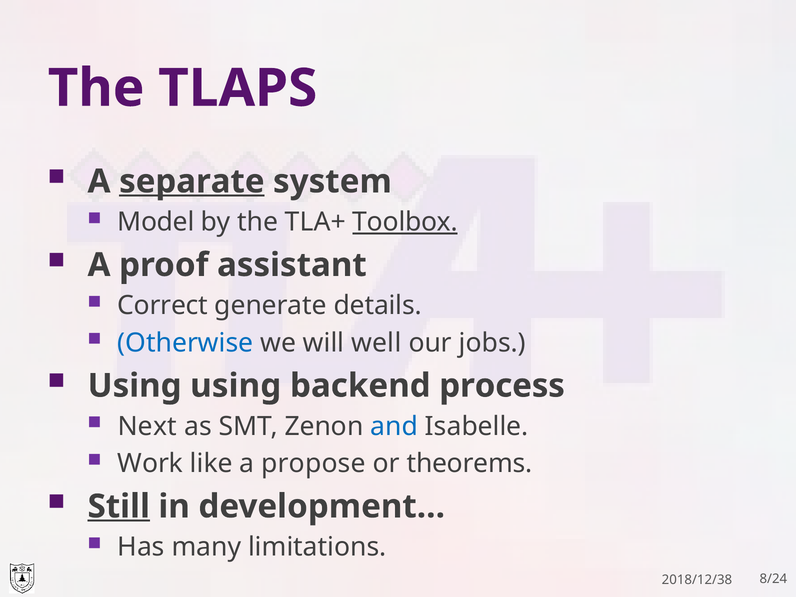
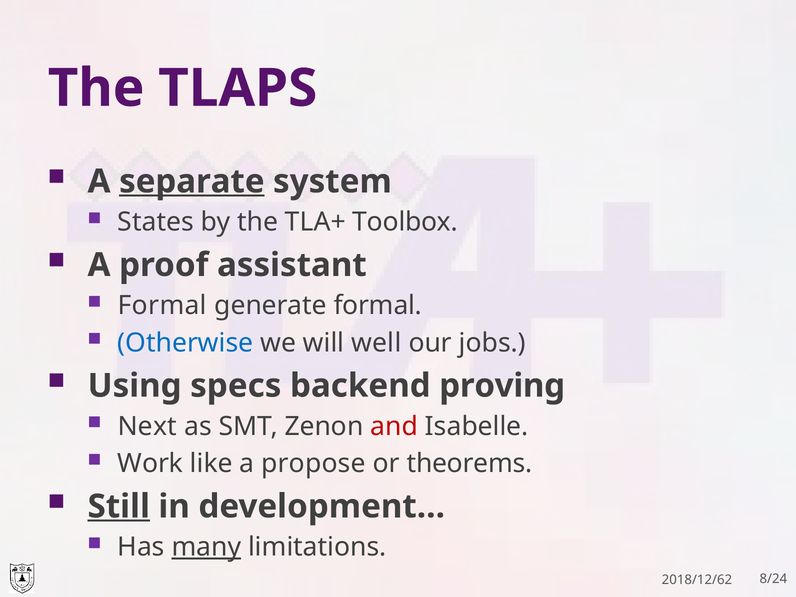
Model: Model -> States (156, 222)
Toolbox underline: present -> none (405, 222)
Correct: Correct -> Formal (162, 306)
generate details: details -> formal (378, 306)
Using using: using -> specs (236, 386)
process: process -> proving (502, 386)
and colour: blue -> red (394, 426)
many underline: none -> present (206, 547)
2018/12/38: 2018/12/38 -> 2018/12/62 (697, 580)
